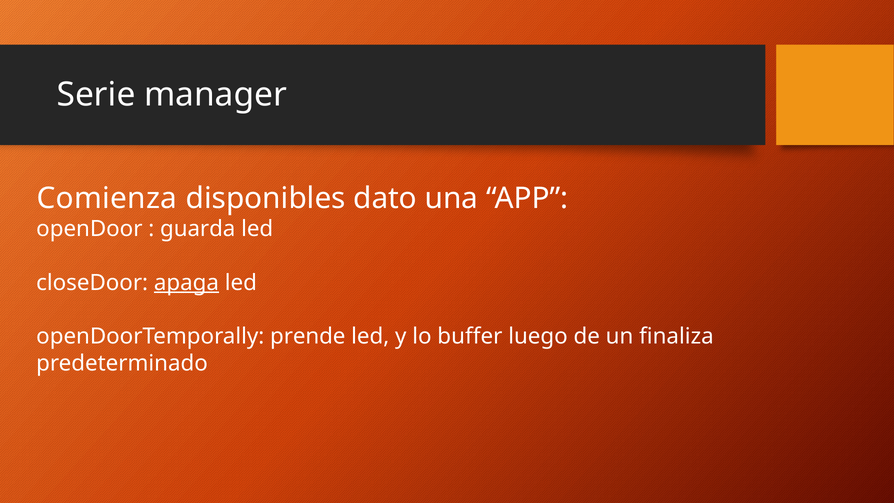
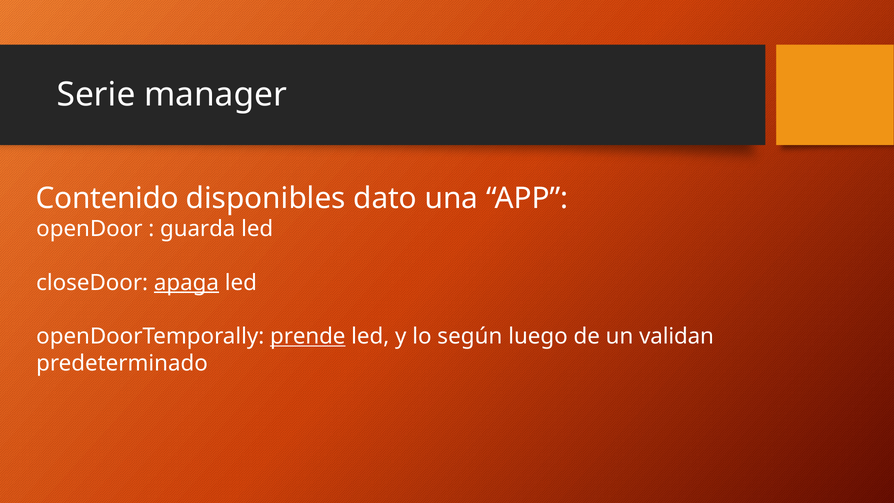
Comienza: Comienza -> Contenido (107, 198)
prende underline: none -> present (308, 336)
buffer: buffer -> según (470, 336)
finaliza: finaliza -> validan (677, 336)
